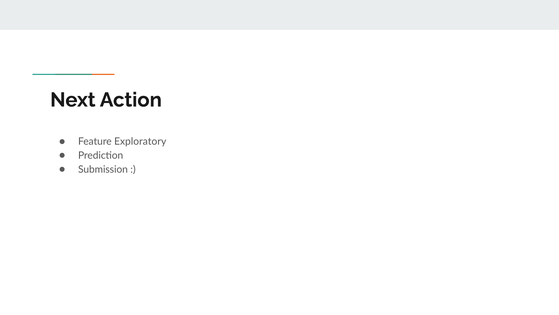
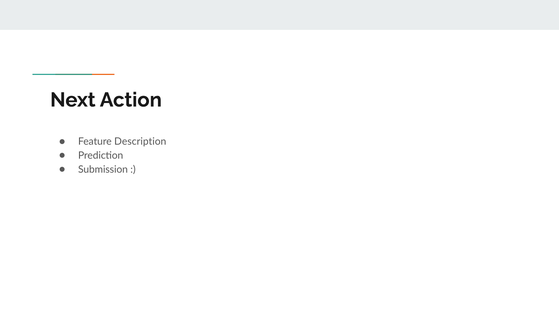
Exploratory: Exploratory -> Description (140, 141)
